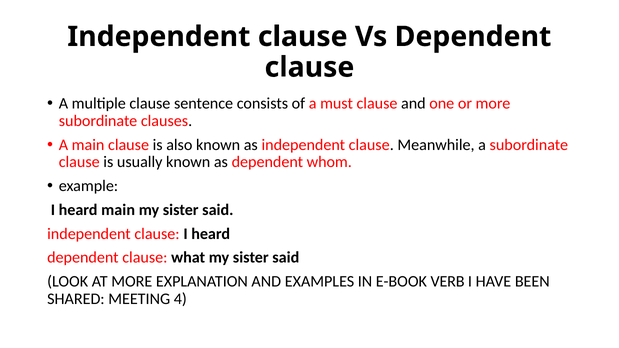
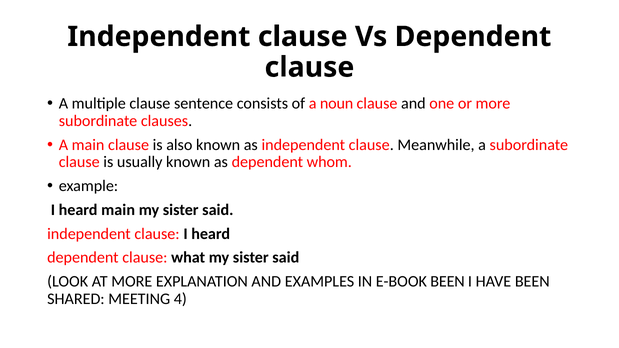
must: must -> noun (337, 104)
E-BOOK VERB: VERB -> BEEN (448, 282)
